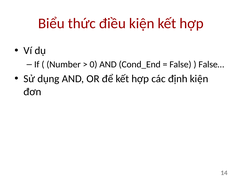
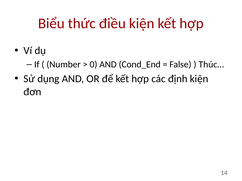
False…: False… -> Thúc… (211, 65)
